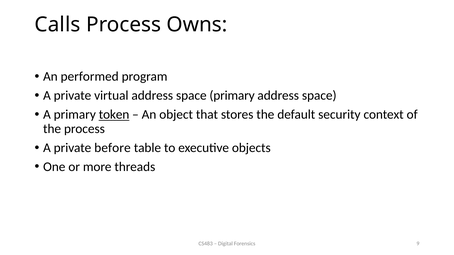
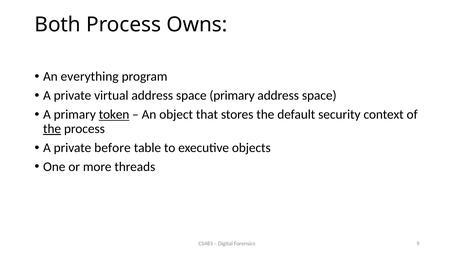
Calls: Calls -> Both (58, 25)
performed: performed -> everything (90, 77)
the underline: none -> present (52, 129)
